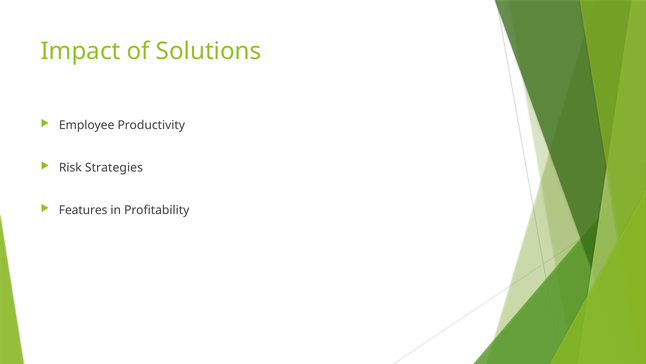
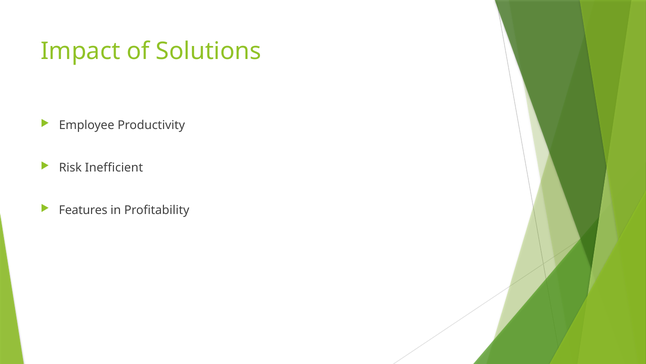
Strategies: Strategies -> Inefficient (114, 168)
